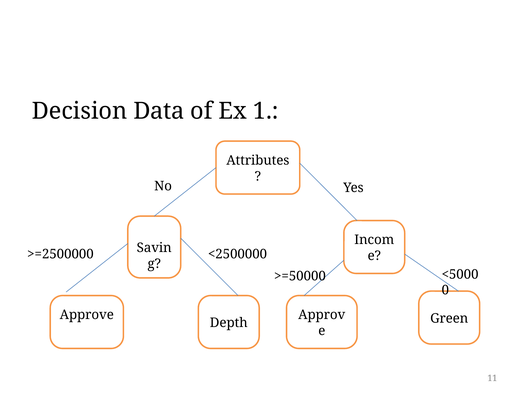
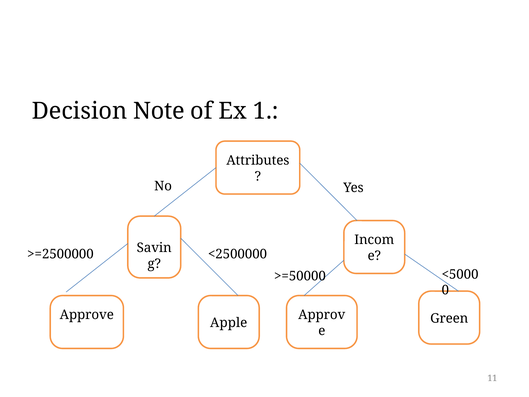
Data: Data -> Note (159, 111)
Depth: Depth -> Apple (229, 323)
